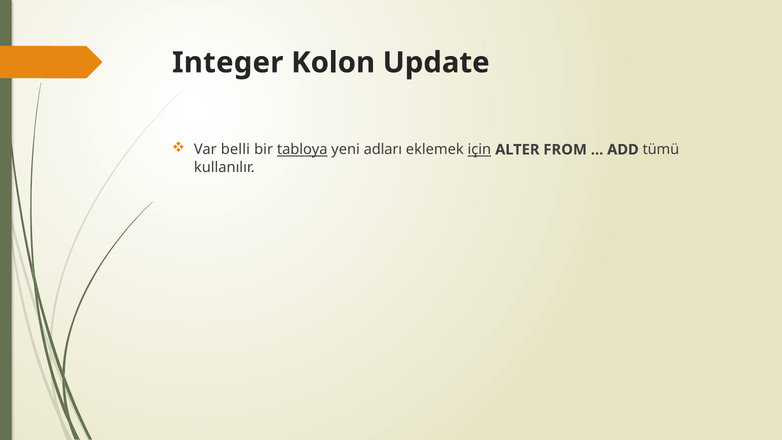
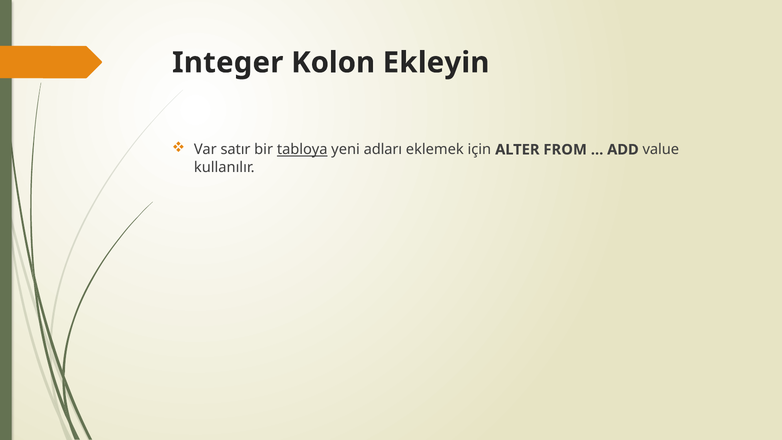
Update: Update -> Ekleyin (436, 63)
belli: belli -> satır (236, 150)
için underline: present -> none (479, 150)
tümü: tümü -> value (661, 150)
